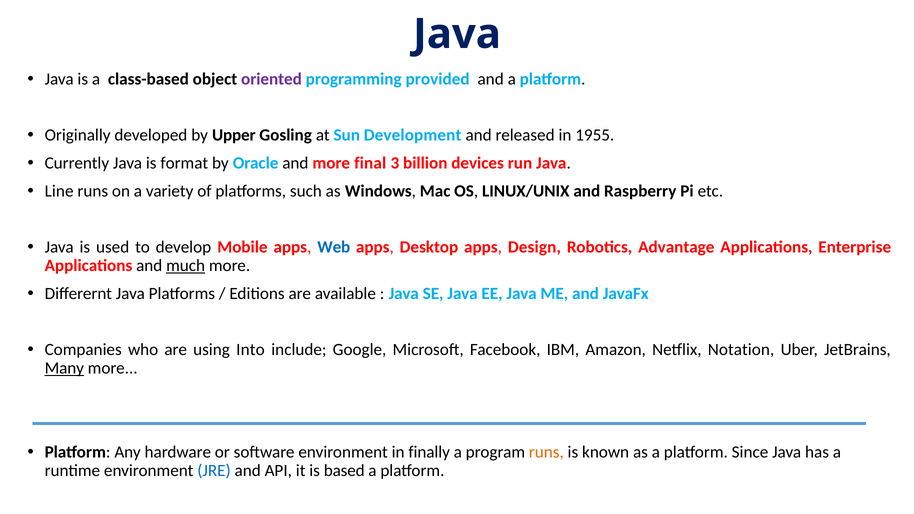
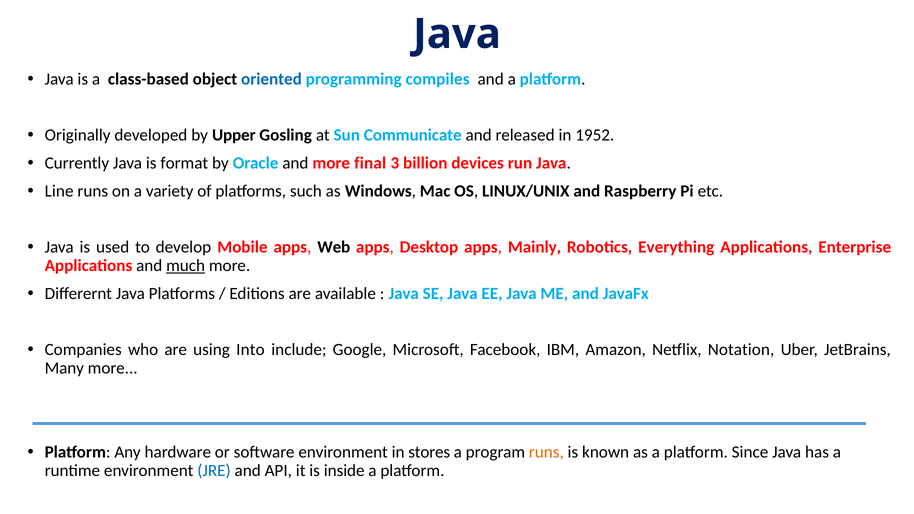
oriented colour: purple -> blue (271, 79)
provided: provided -> compiles (438, 79)
Development: Development -> Communicate (413, 135)
1955: 1955 -> 1952 (595, 135)
Web colour: blue -> black (334, 247)
Design: Design -> Mainly (535, 247)
Advantage: Advantage -> Everything (676, 247)
Many underline: present -> none (64, 368)
finally: finally -> stores (429, 452)
based: based -> inside (344, 471)
